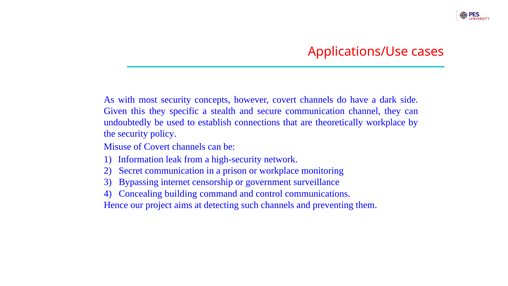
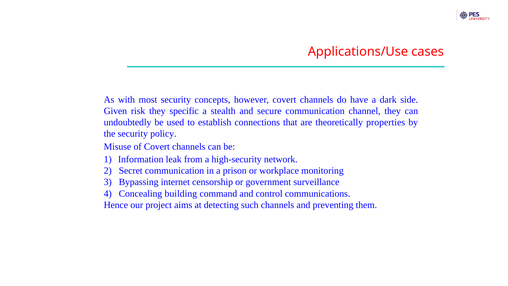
this: this -> risk (138, 111)
theoretically workplace: workplace -> properties (386, 122)
